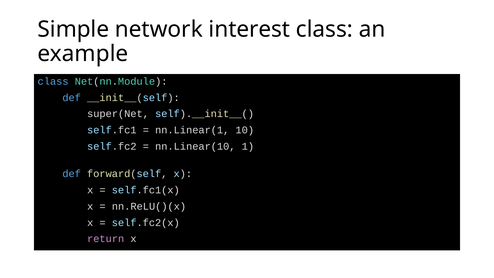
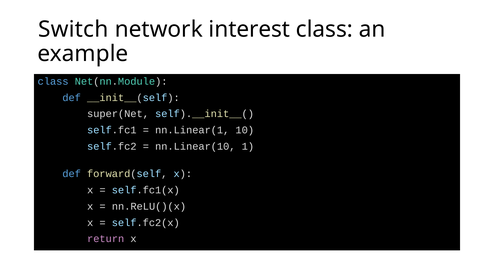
Simple: Simple -> Switch (73, 29)
